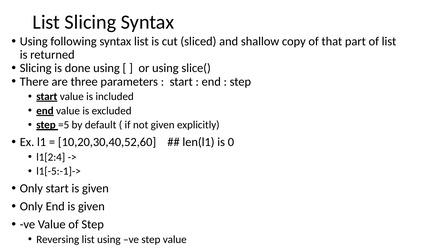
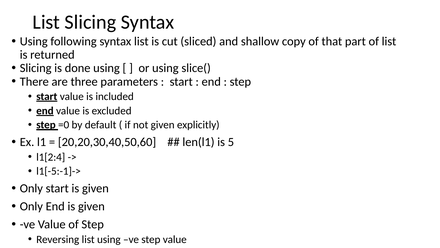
=5: =5 -> =0 (64, 125)
10,20,30,40,52,60: 10,20,30,40,52,60 -> 20,20,30,40,50,60 (107, 142)
0: 0 -> 5 (231, 142)
